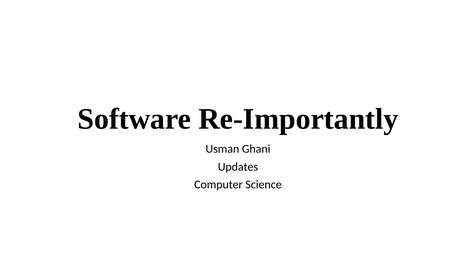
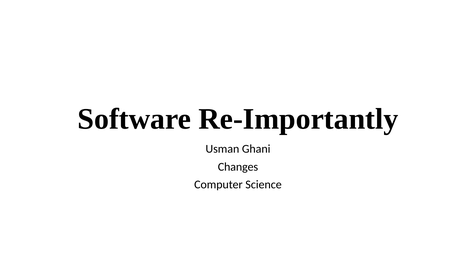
Updates: Updates -> Changes (238, 167)
